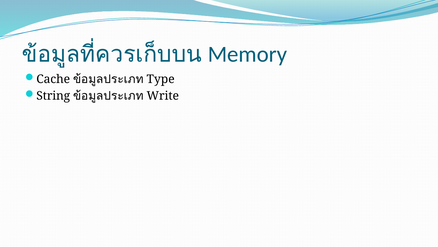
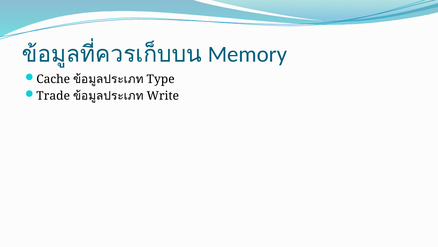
String: String -> Trade (53, 96)
